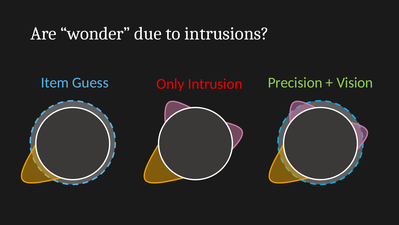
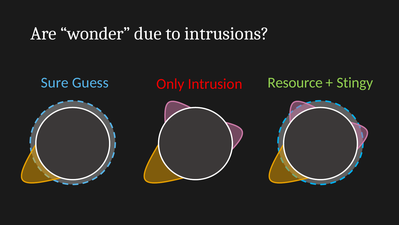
Item: Item -> Sure (55, 83)
Precision: Precision -> Resource (295, 82)
Vision: Vision -> Stingy (355, 82)
